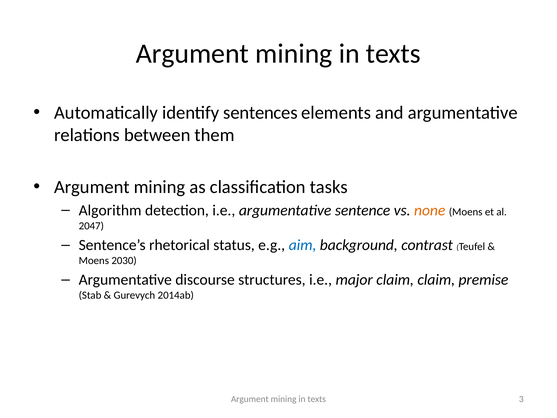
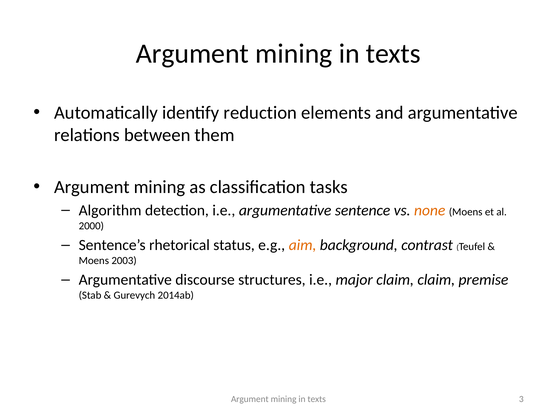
sentences: sentences -> reduction (260, 113)
2047: 2047 -> 2000 (91, 226)
aim colour: blue -> orange (303, 245)
2030: 2030 -> 2003 (124, 260)
